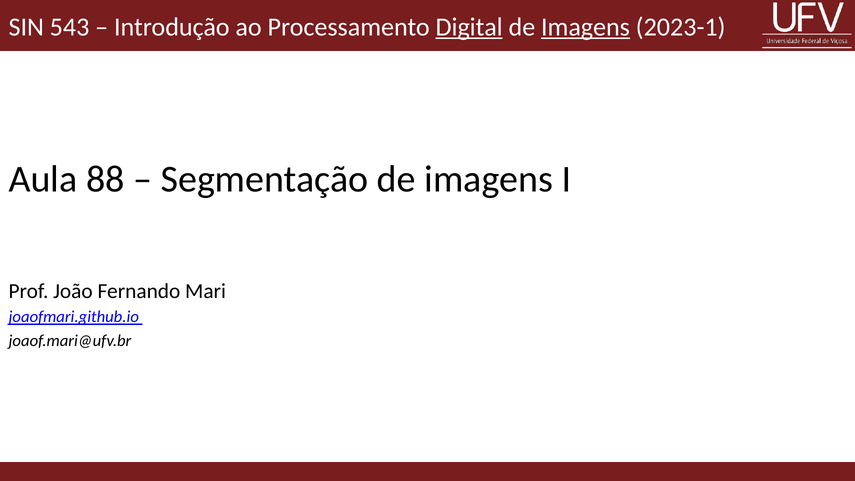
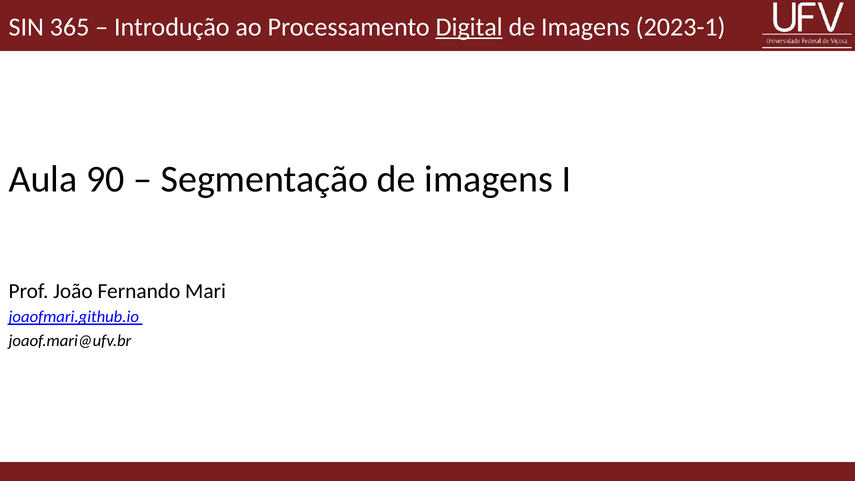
543: 543 -> 365 (70, 27)
Imagens underline: present -> none (586, 27)
88: 88 -> 90 (105, 179)
